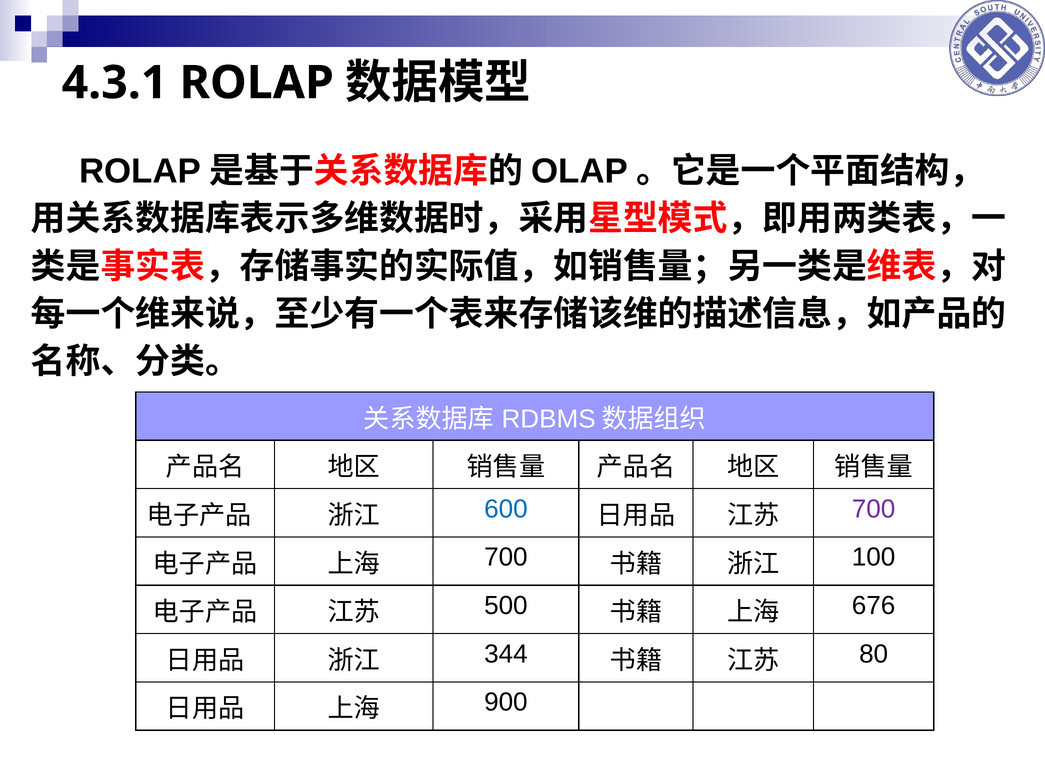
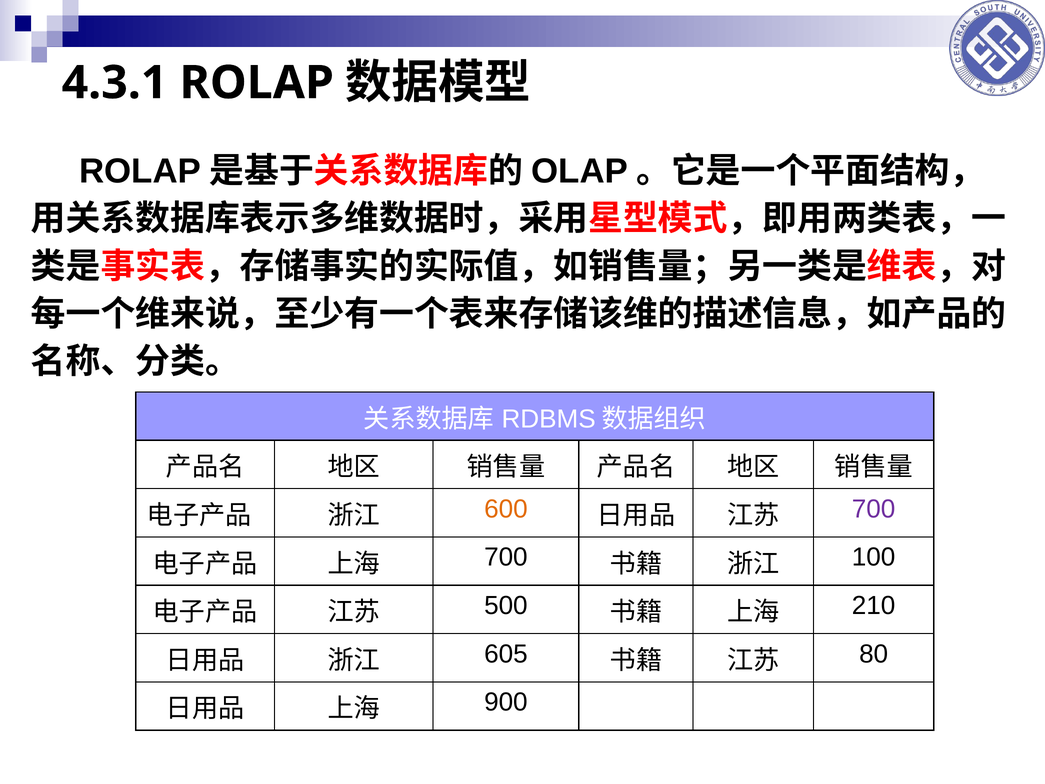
600 colour: blue -> orange (506, 509)
676: 676 -> 210 (874, 605)
344: 344 -> 605 (506, 654)
